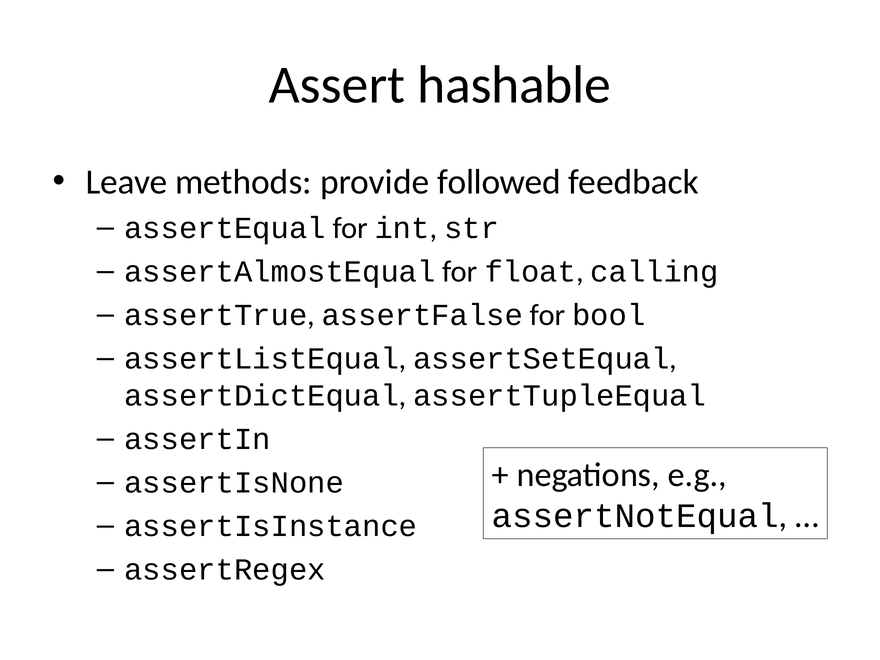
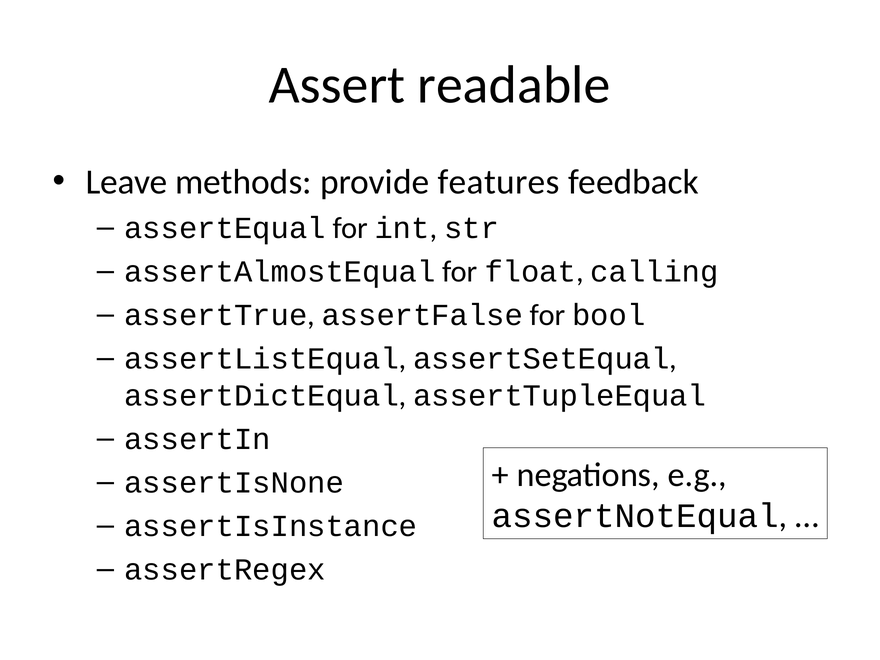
hashable: hashable -> readable (514, 85)
followed: followed -> features (499, 182)
